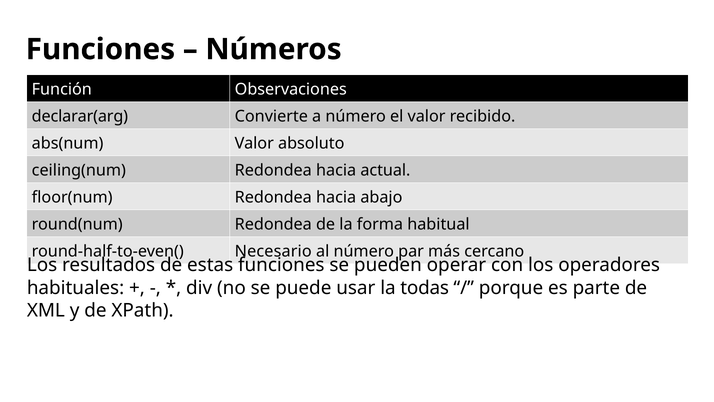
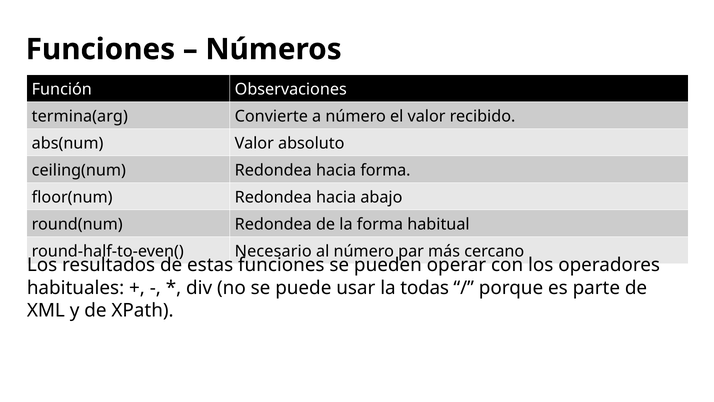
declarar(arg: declarar(arg -> termina(arg (80, 116)
hacia actual: actual -> forma (385, 170)
